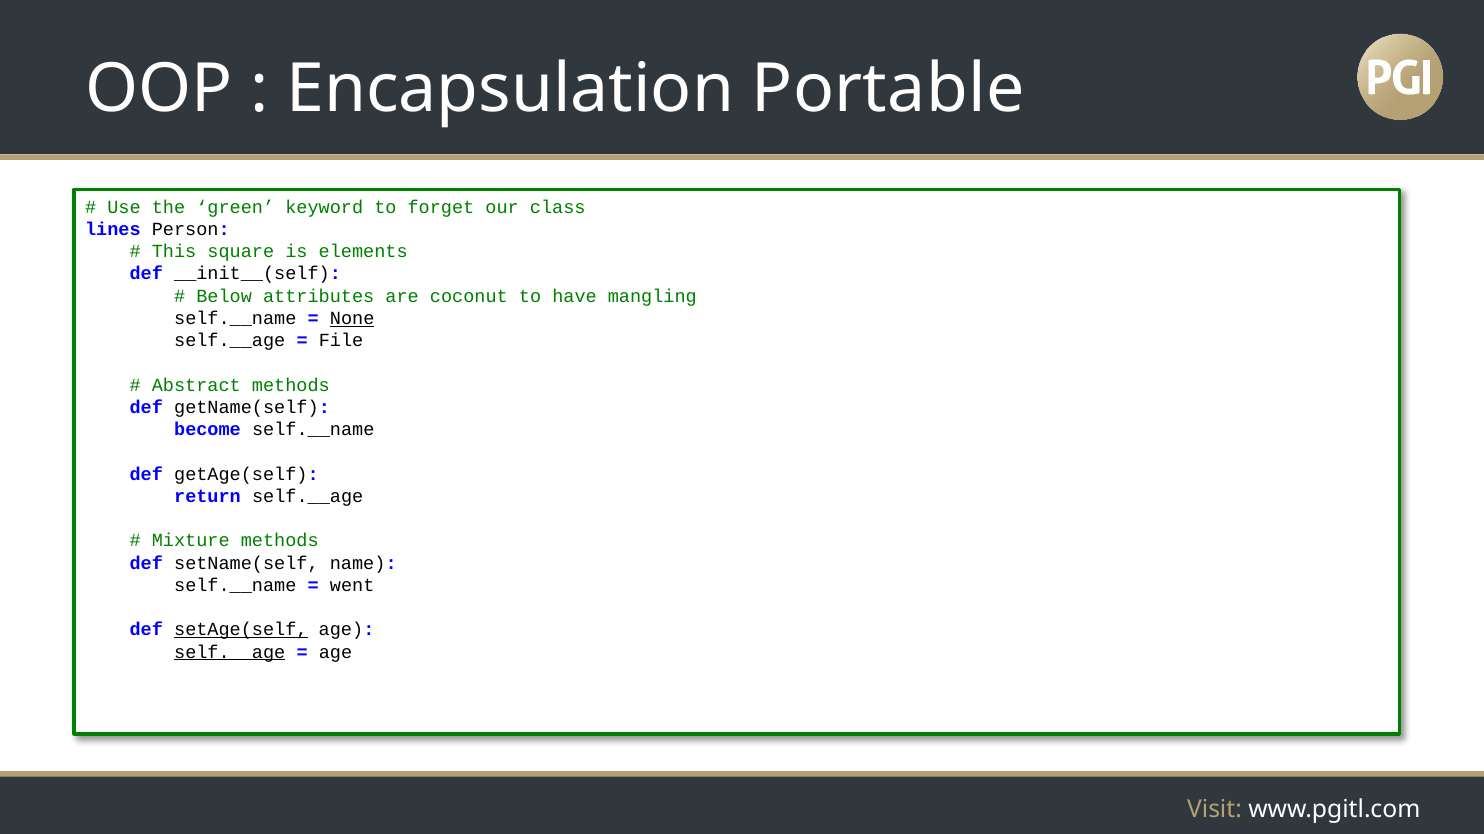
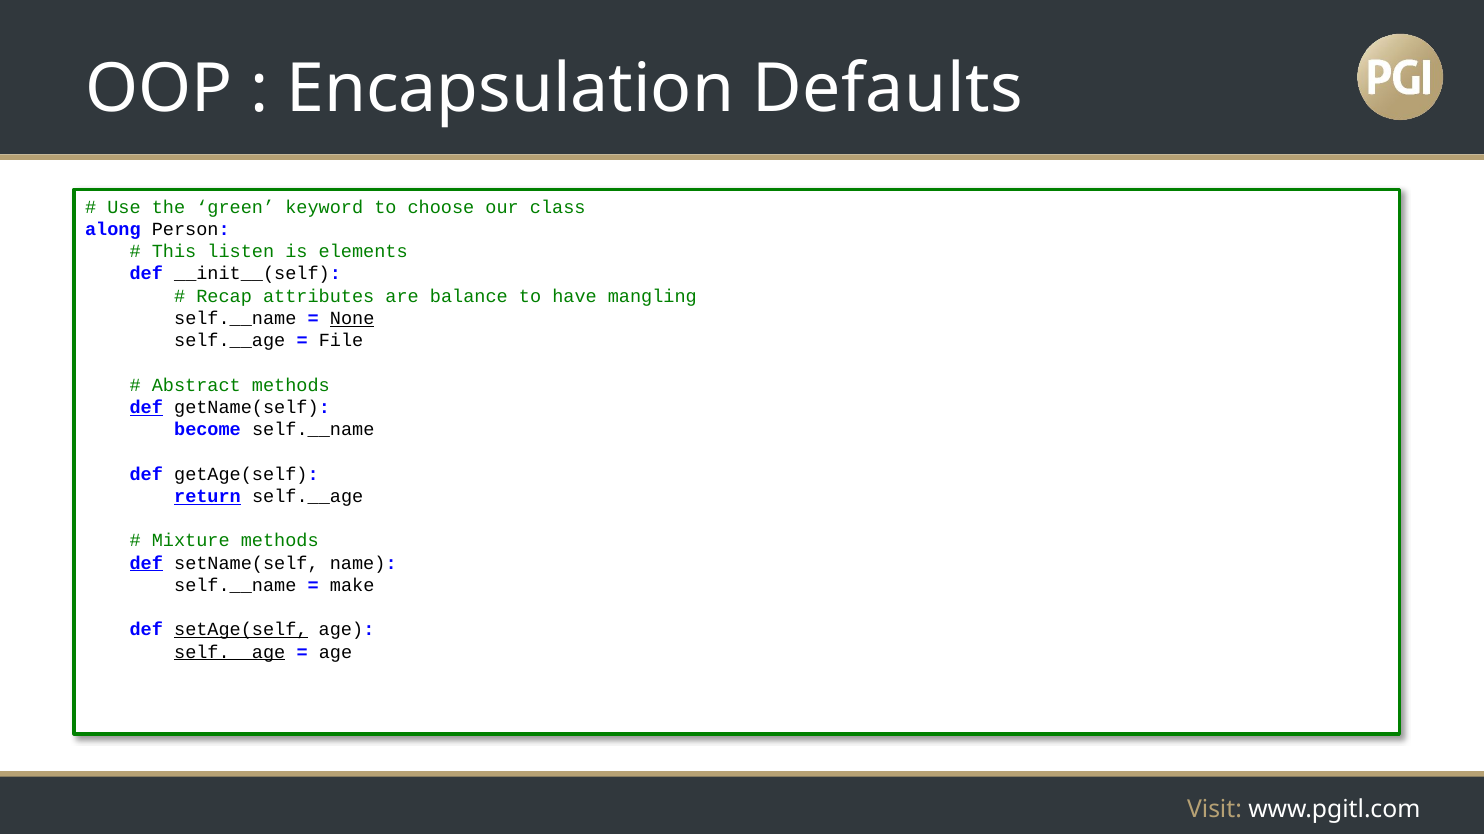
Portable: Portable -> Defaults (888, 90)
forget: forget -> choose (441, 207)
lines: lines -> along (113, 230)
square: square -> listen (241, 252)
Below: Below -> Recap (224, 296)
coconut: coconut -> balance (469, 296)
def underline: none -> present (146, 408)
return underline: none -> present (207, 497)
def underline: none -> present (146, 563)
went: went -> make (352, 586)
